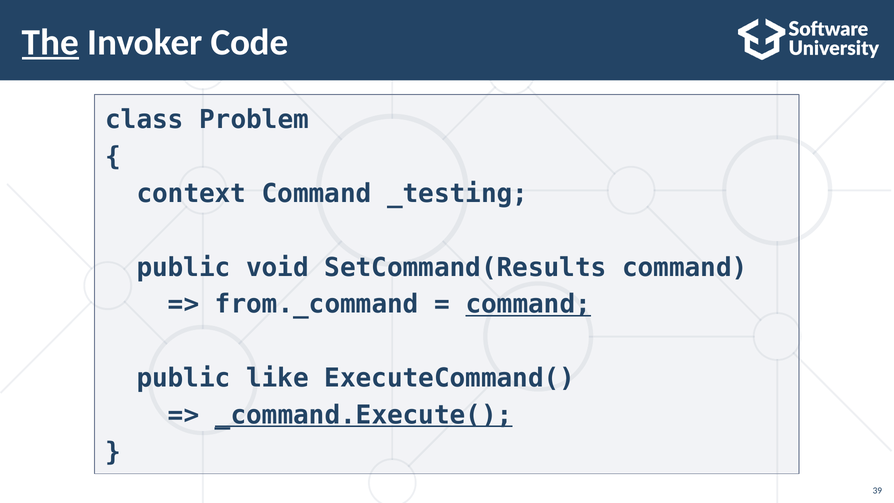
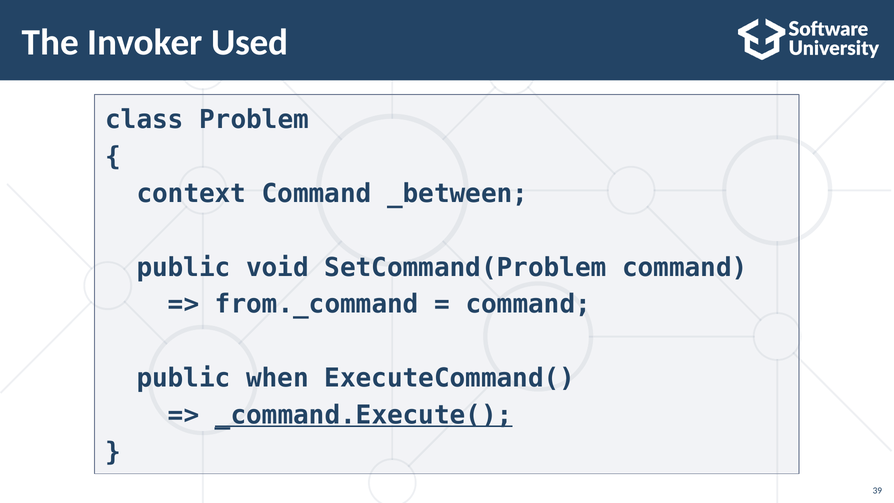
The underline: present -> none (50, 42)
Code: Code -> Used (250, 42)
_testing: _testing -> _between (458, 194)
SetCommand(Results: SetCommand(Results -> SetCommand(Problem (465, 267)
command underline: present -> none (528, 304)
like: like -> when (277, 378)
